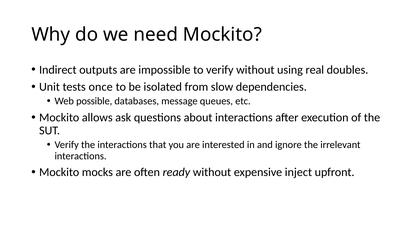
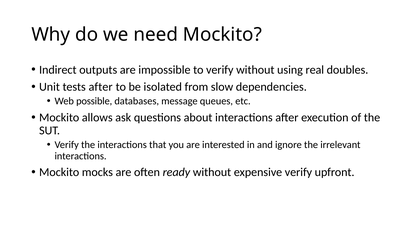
tests once: once -> after (101, 87)
expensive inject: inject -> verify (298, 172)
